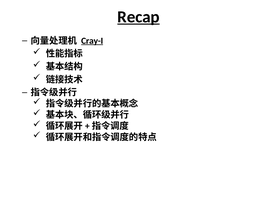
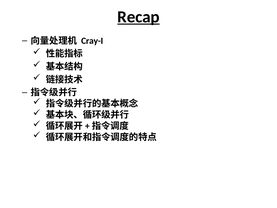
Cray-I underline: present -> none (92, 41)
